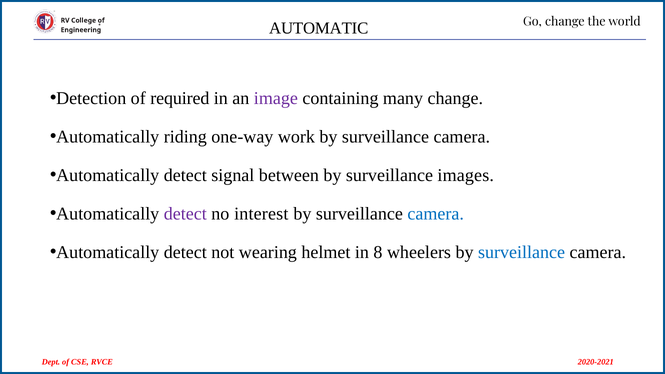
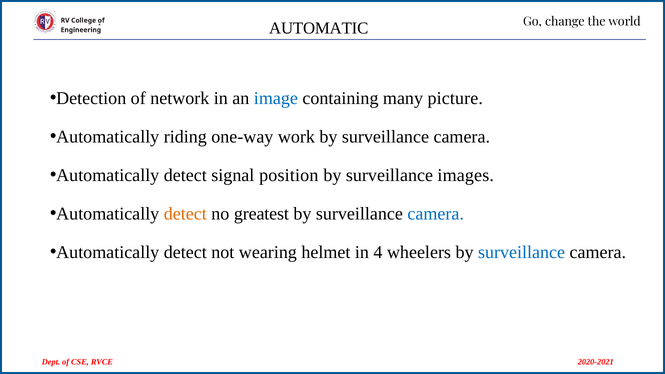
required: required -> network (180, 98)
image colour: purple -> blue (276, 98)
many change: change -> picture (455, 98)
between: between -> position (289, 175)
detect colour: purple -> orange (185, 214)
interest: interest -> greatest (261, 214)
8: 8 -> 4 (378, 252)
